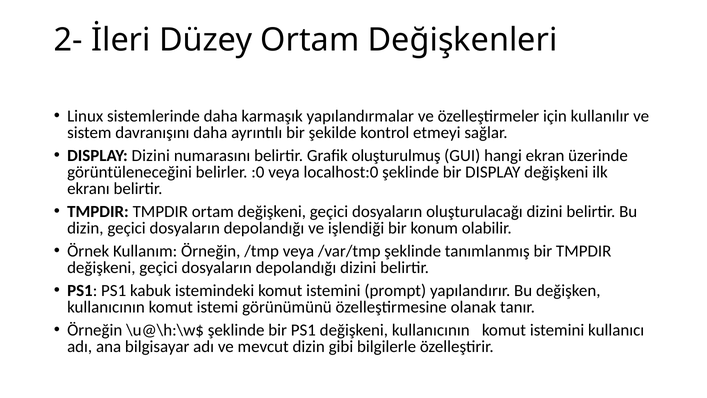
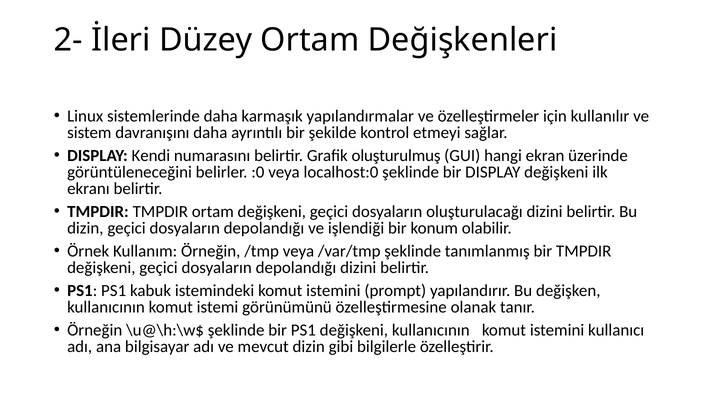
DISPLAY Dizini: Dizini -> Kendi (151, 156)
